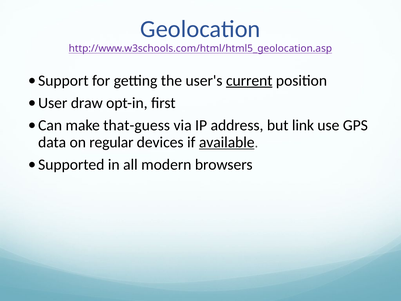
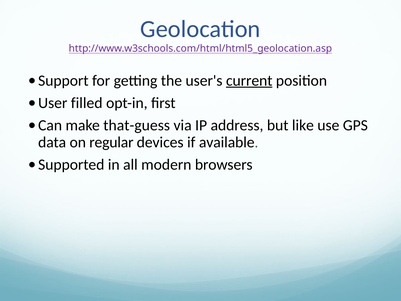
draw: draw -> filled (87, 103)
link: link -> like (303, 125)
available underline: present -> none (227, 142)
